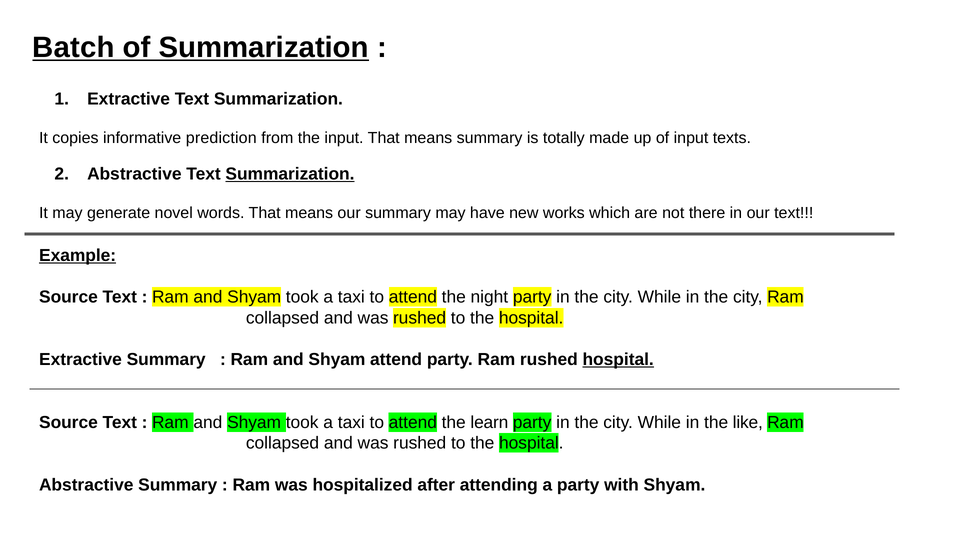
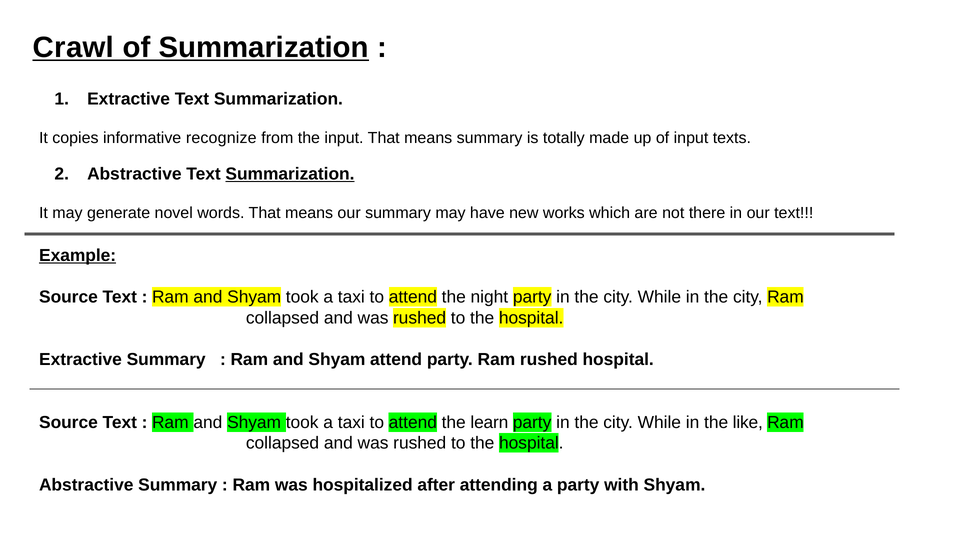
Batch: Batch -> Crawl (73, 48)
prediction: prediction -> recognize (221, 138)
hospital underline: present -> none (618, 360)
